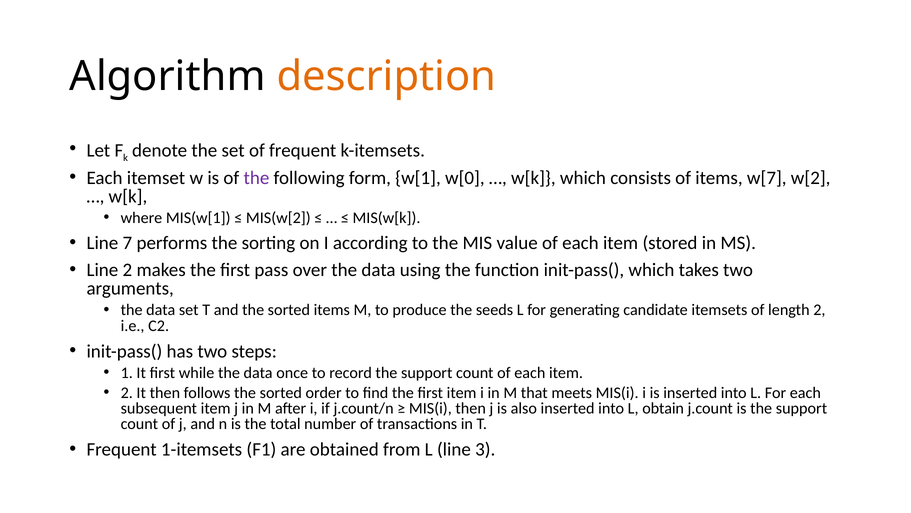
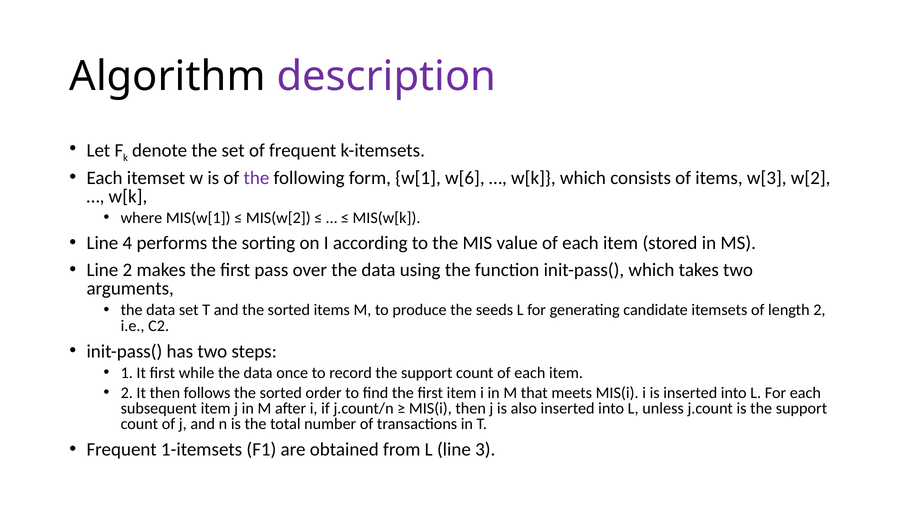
description colour: orange -> purple (386, 77)
w[0: w[0 -> w[6 (465, 178)
w[7: w[7 -> w[3 (767, 178)
7: 7 -> 4 (127, 243)
obtain: obtain -> unless (663, 408)
